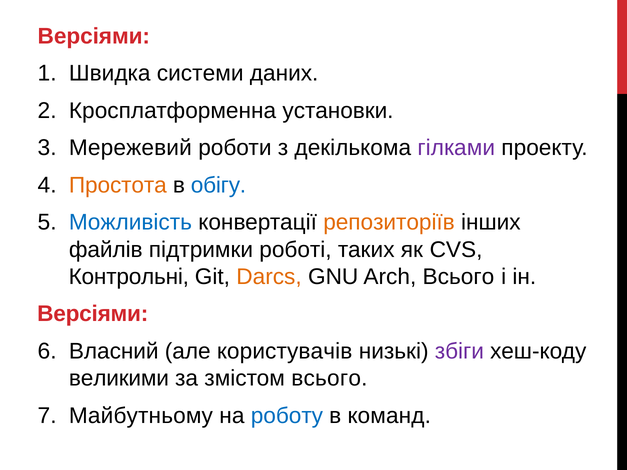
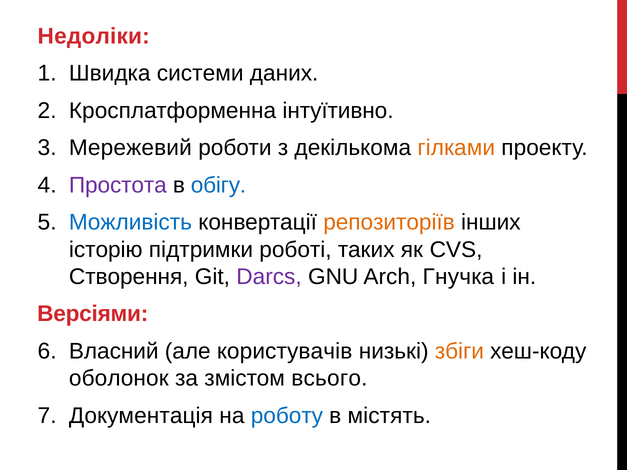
Версіями: Версіями -> Недоліки (94, 36)
установки: установки -> інтуїтивно (338, 111)
гілками colour: purple -> orange (456, 148)
Простота colour: orange -> purple (118, 185)
файлів: файлів -> історію (106, 250)
Контрольні: Контрольні -> Створення (129, 277)
Darcs colour: orange -> purple (269, 277)
Arch Всього: Всього -> Гнучка (458, 277)
збіги colour: purple -> orange (459, 351)
великими: великими -> оболонок (119, 379)
Майбутньому: Майбутньому -> Документація (141, 416)
команд: команд -> містять (389, 416)
